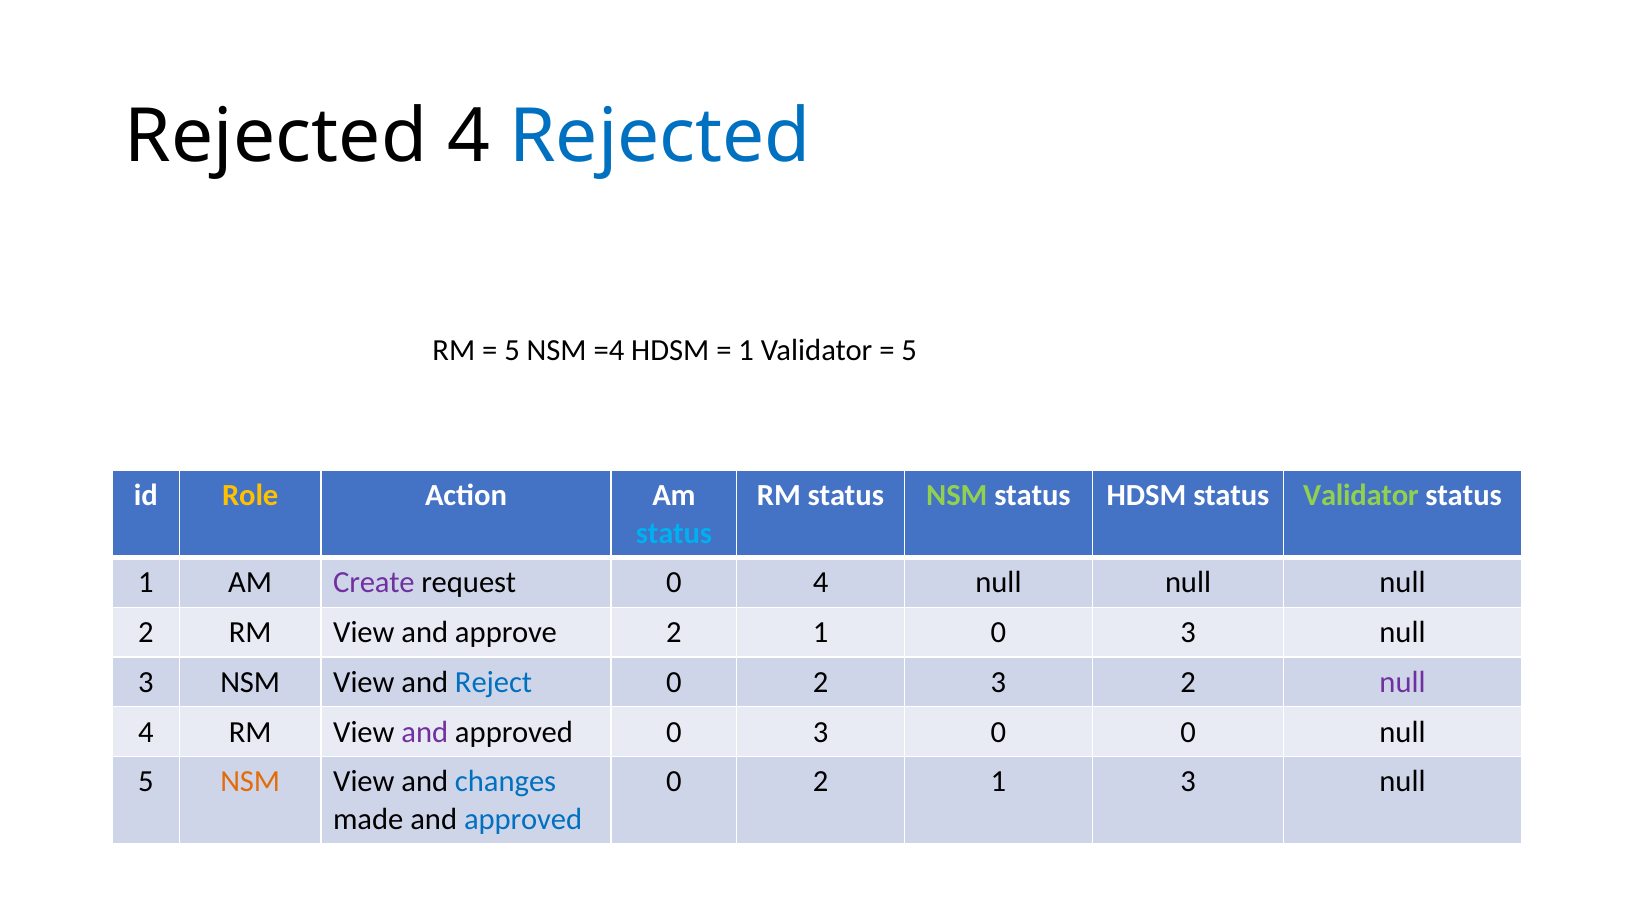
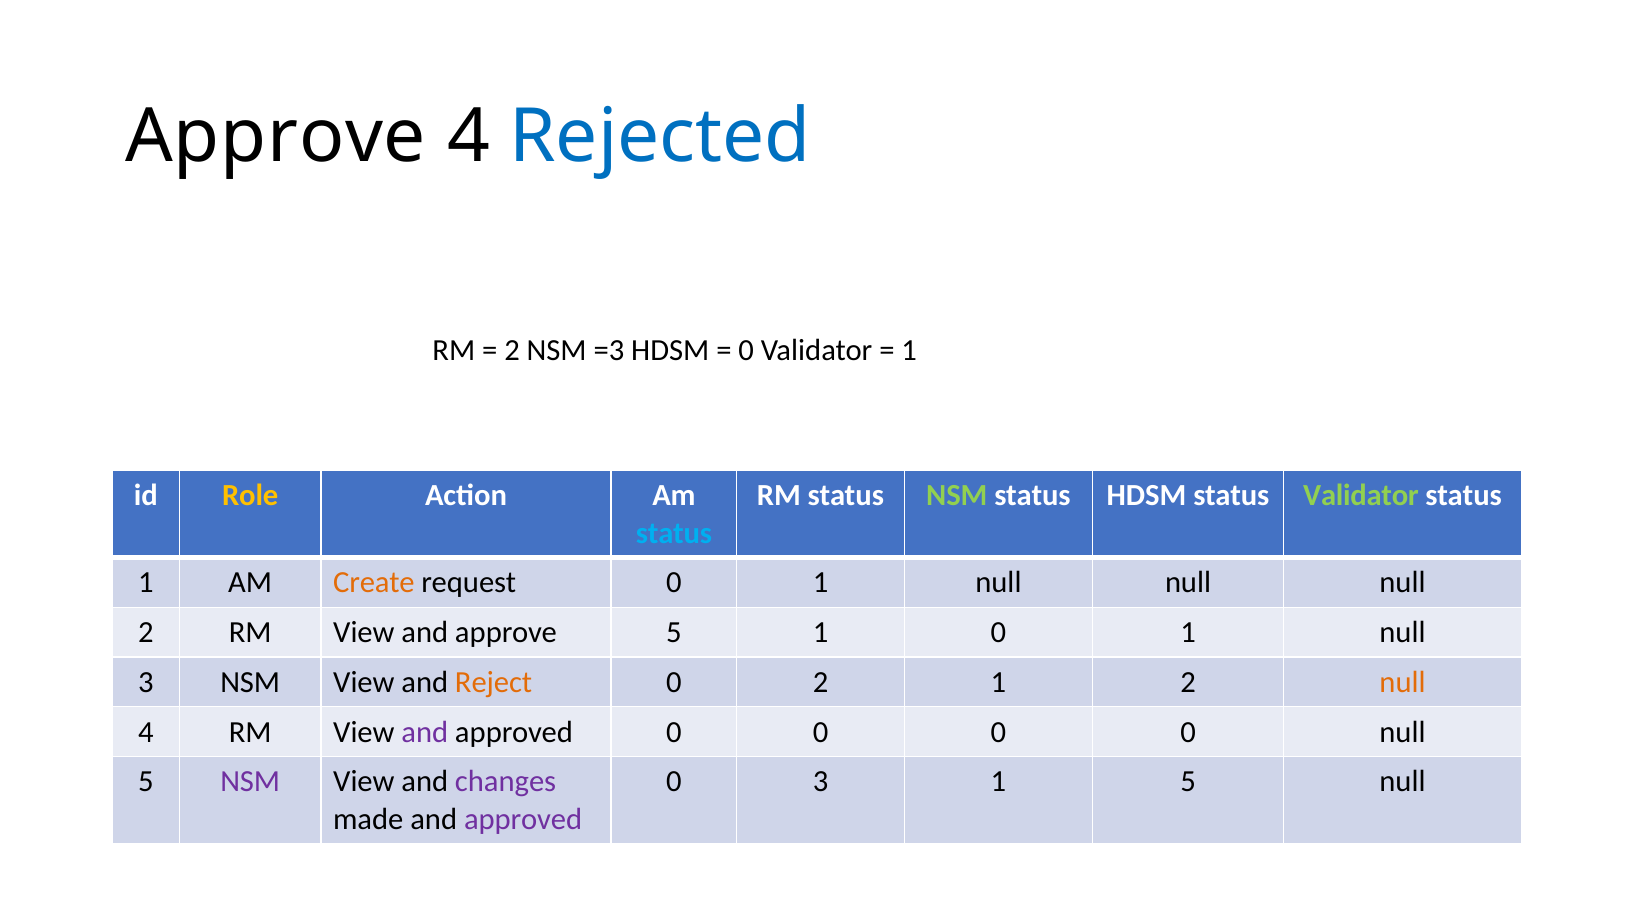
Rejected: Rejected -> Approve (276, 137)
5: 5 -> 2 (512, 350)
=4: =4 -> =3 (609, 350)
1: 1 -> 0 (746, 350)
5: 5 -> 1 (909, 350)
Create colour: purple -> orange (374, 583)
request 0 4: 4 -> 1 (821, 583)
approve 2: 2 -> 5 (674, 633)
1 0 3: 3 -> 1 (1188, 633)
Reject colour: blue -> orange (494, 682)
2 3: 3 -> 1 (998, 682)
null colour: purple -> orange (1403, 682)
approved 0 3: 3 -> 0 (821, 732)
NSM colour: orange -> purple (250, 782)
changes colour: blue -> purple (506, 782)
2: 2 -> 3 (821, 782)
1 3: 3 -> 5 (1188, 782)
approved colour: blue -> purple (523, 819)
